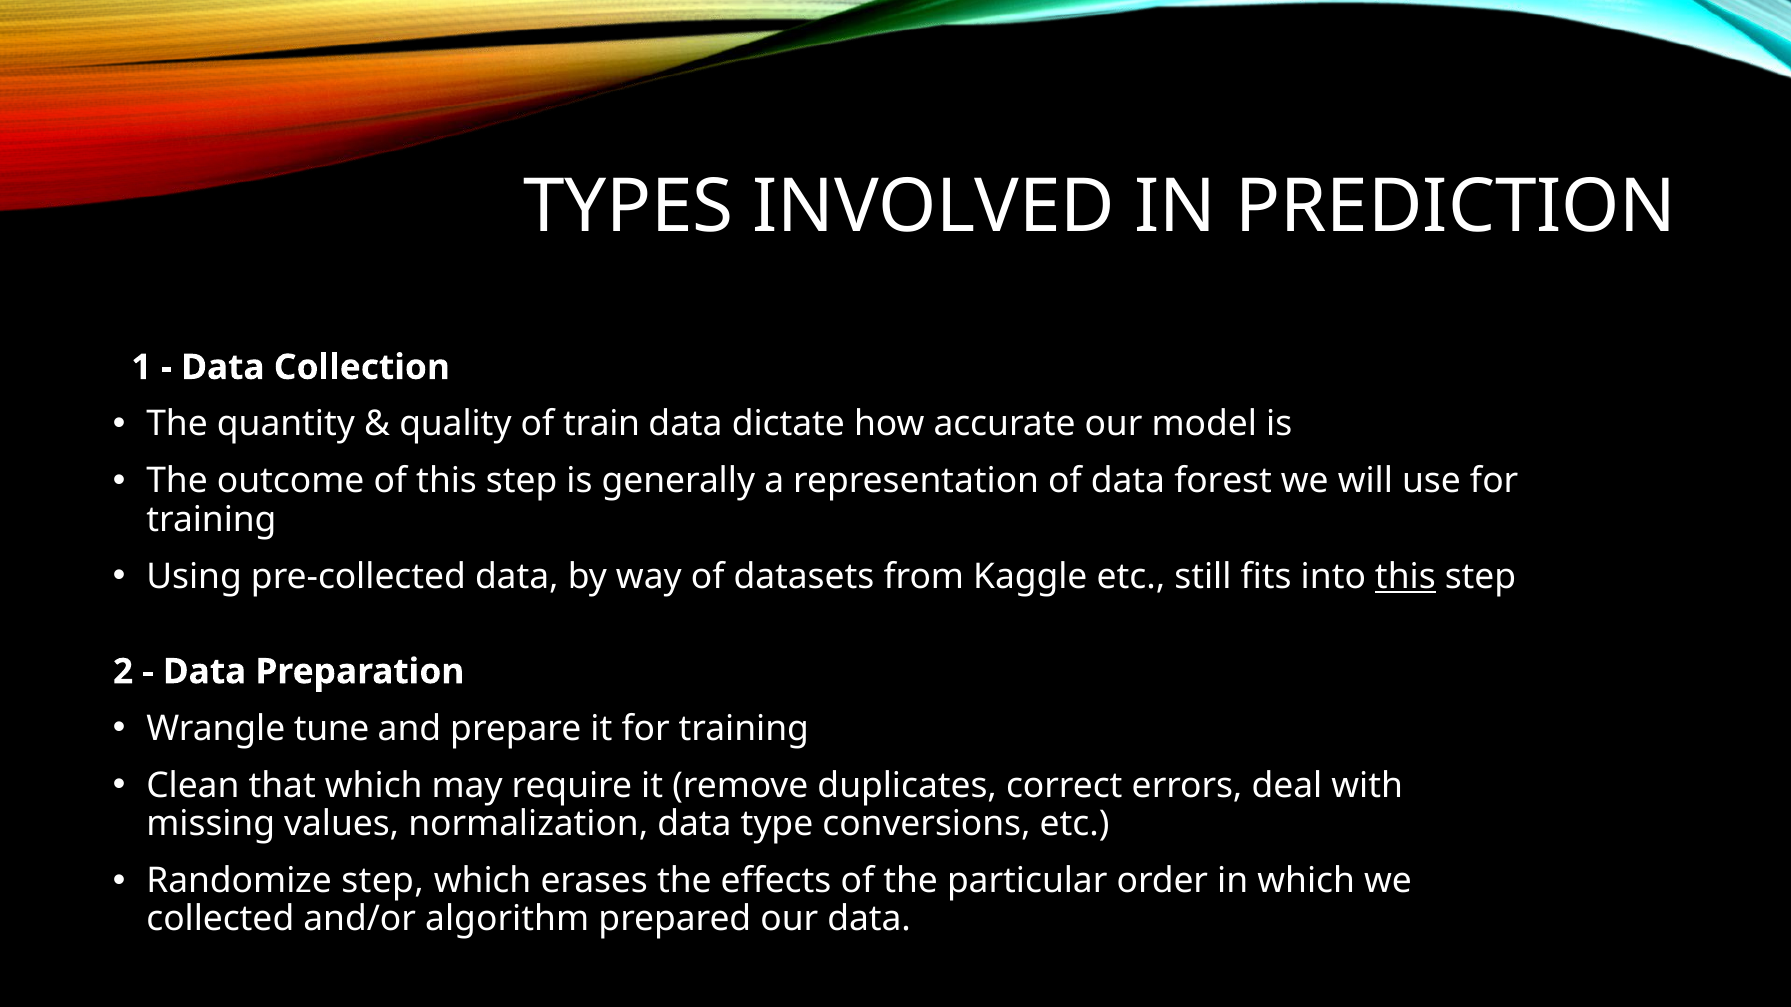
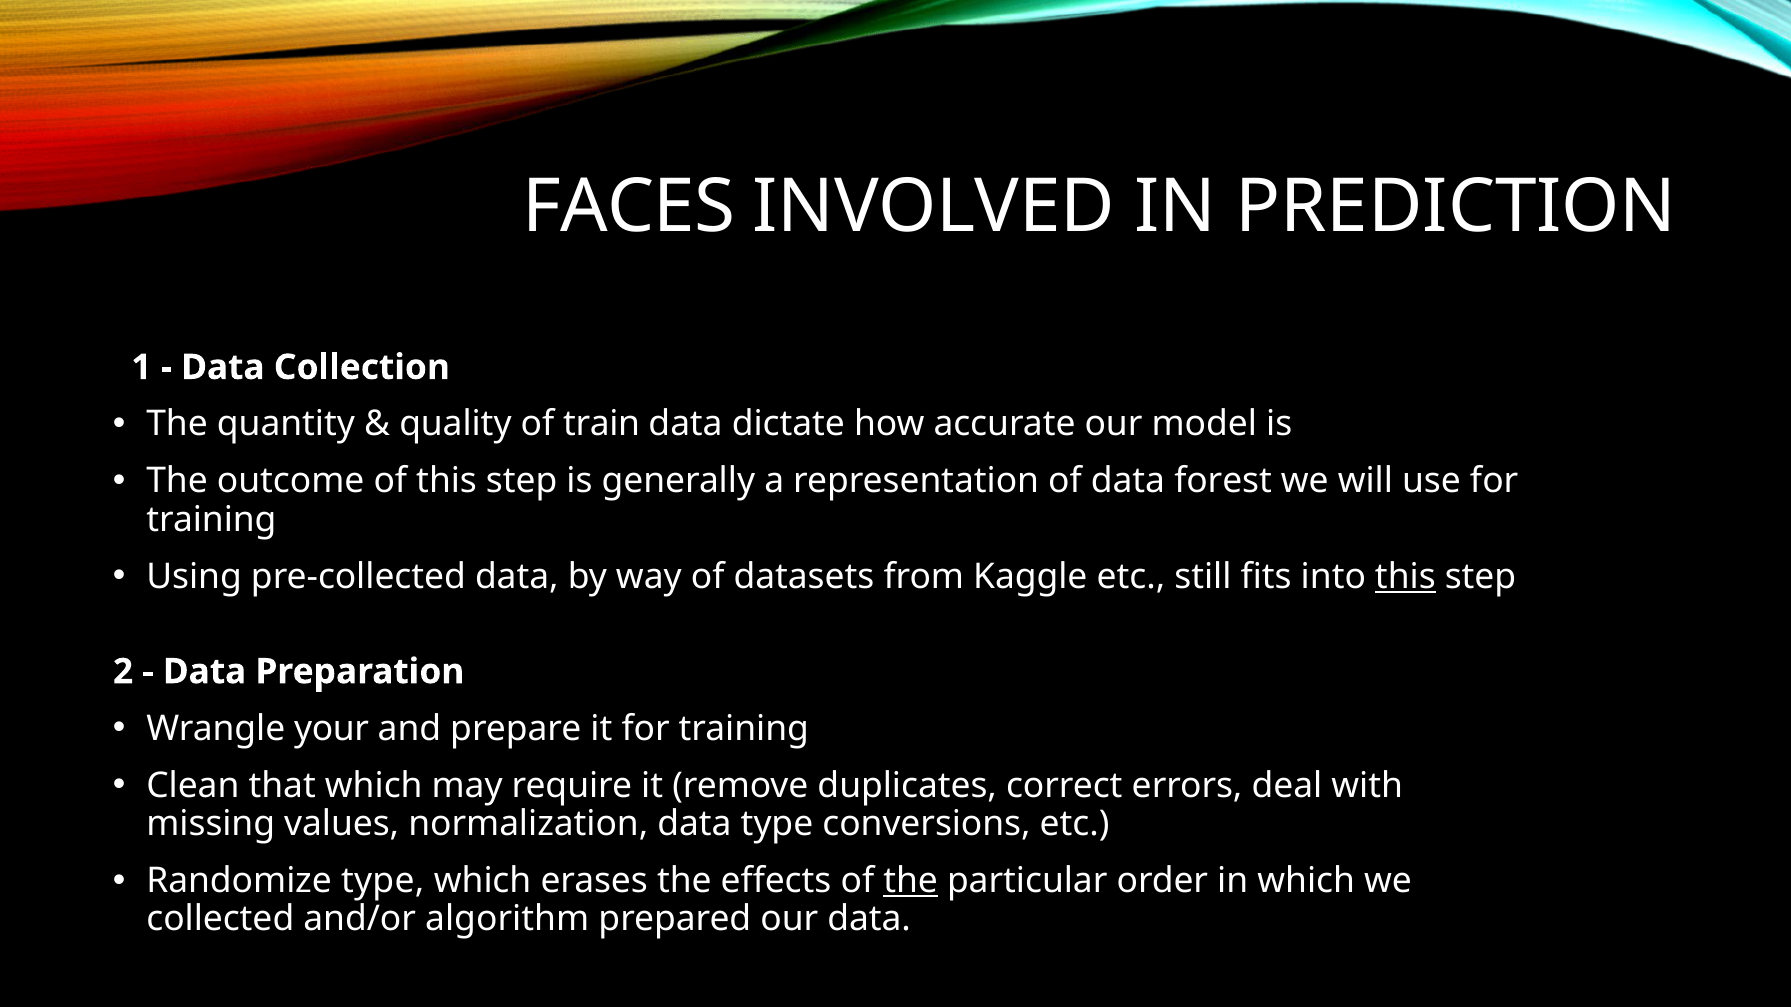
TYPES: TYPES -> FACES (629, 207)
tune: tune -> your (332, 729)
Randomize step: step -> type (383, 881)
the underline: none -> present (911, 881)
